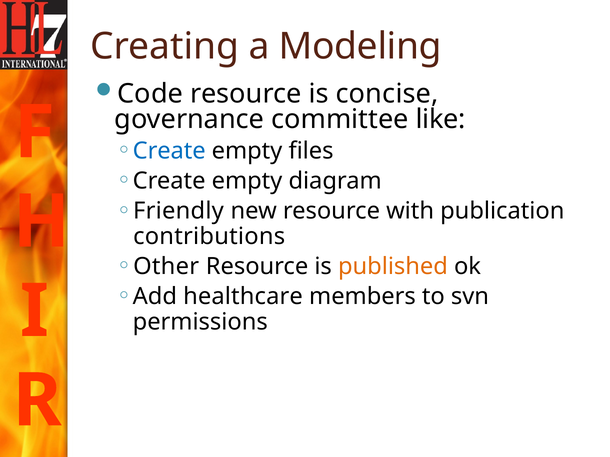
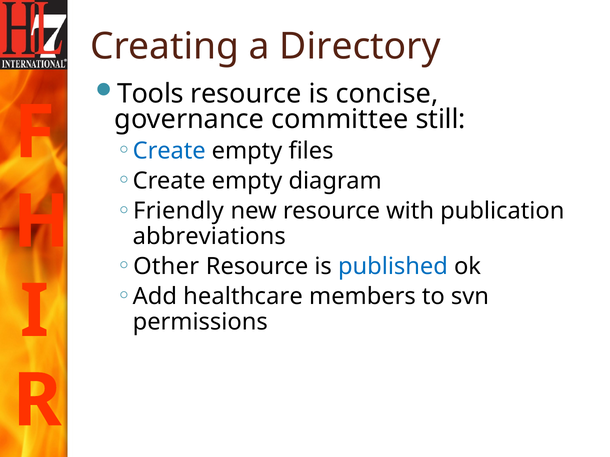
Modeling: Modeling -> Directory (360, 46)
Code: Code -> Tools (150, 94)
like: like -> still (441, 119)
contributions: contributions -> abbreviations (209, 237)
published colour: orange -> blue (393, 267)
